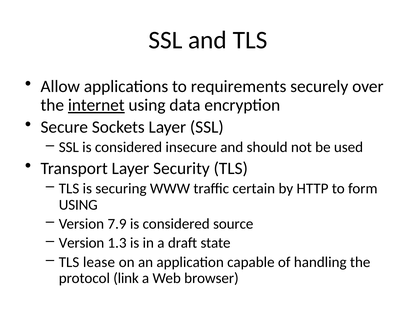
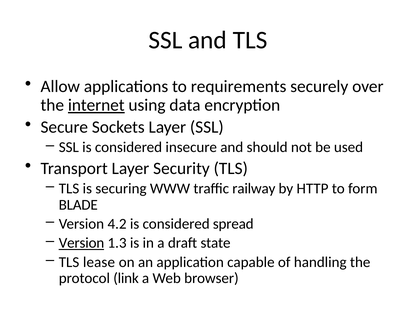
certain: certain -> railway (254, 189)
USING: USING -> BLADE (78, 205)
7.9: 7.9 -> 4.2 (117, 224)
source: source -> spread (233, 224)
Version underline: none -> present (82, 243)
